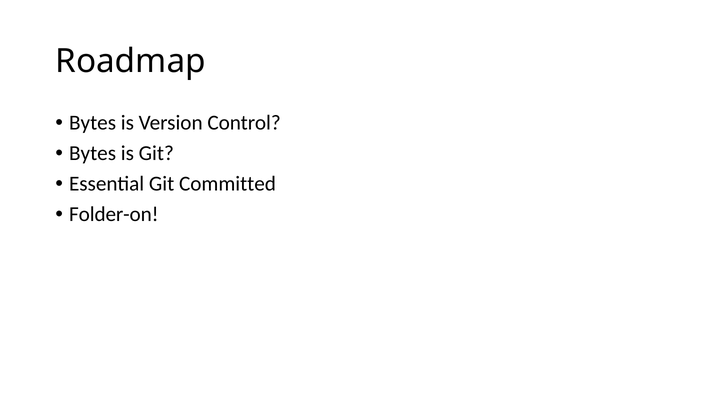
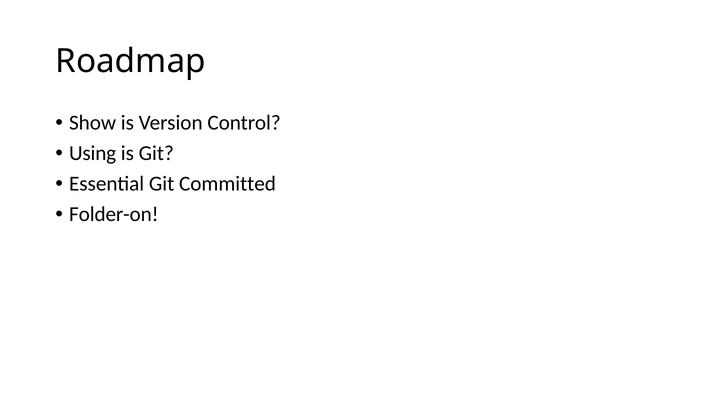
Bytes: Bytes -> Show (93, 123)
Bytes: Bytes -> Using (93, 153)
